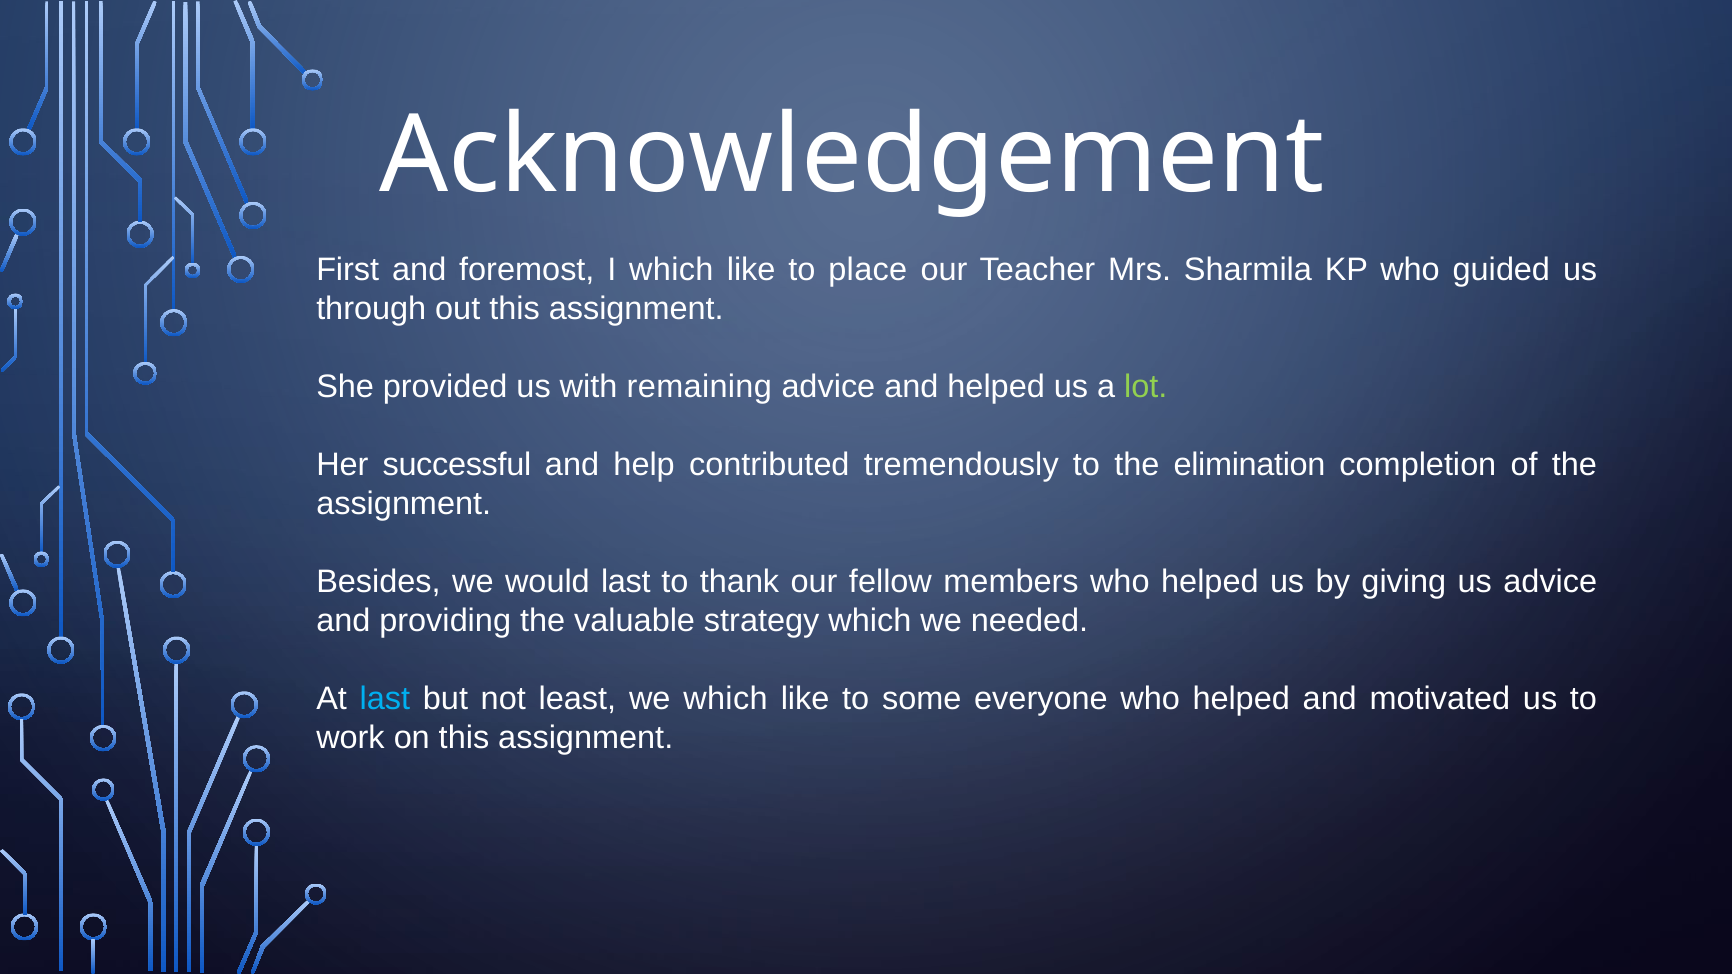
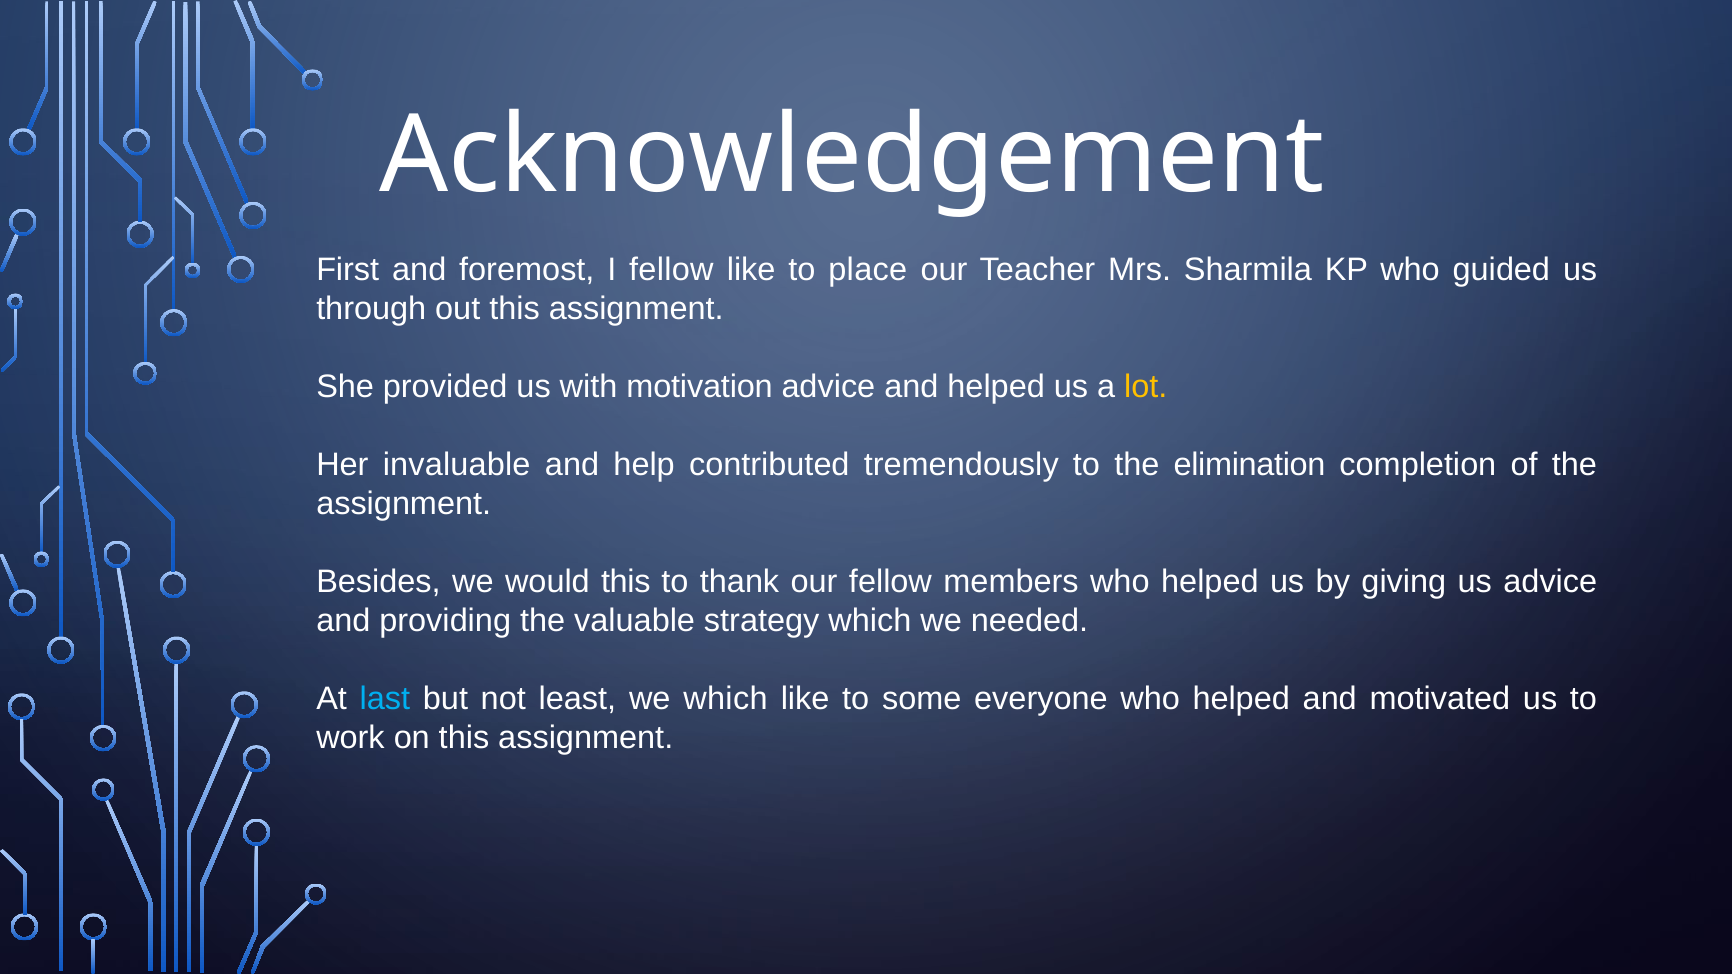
I which: which -> fellow (671, 270)
remaining: remaining -> motivation (700, 387)
lot colour: light green -> yellow (1146, 387)
successful: successful -> invaluable (457, 465)
would last: last -> this (626, 582)
